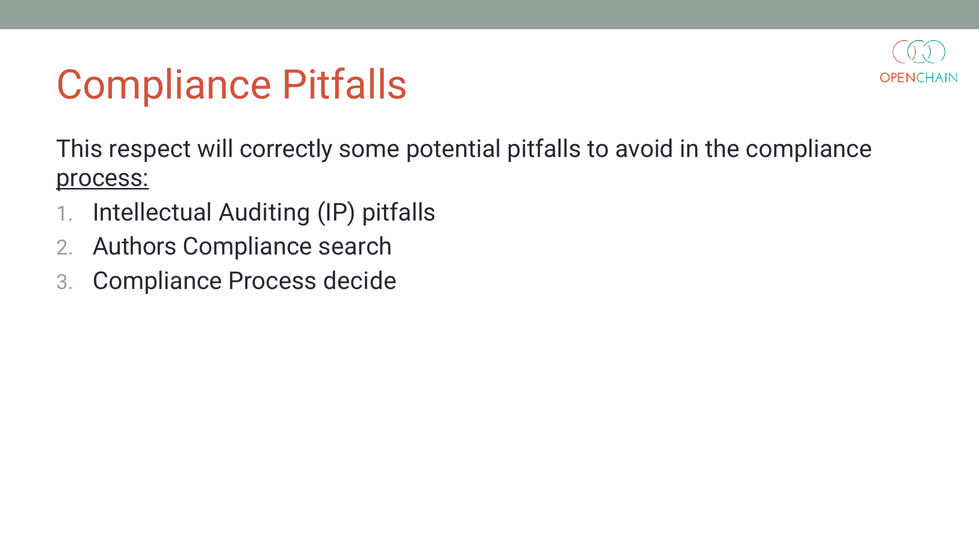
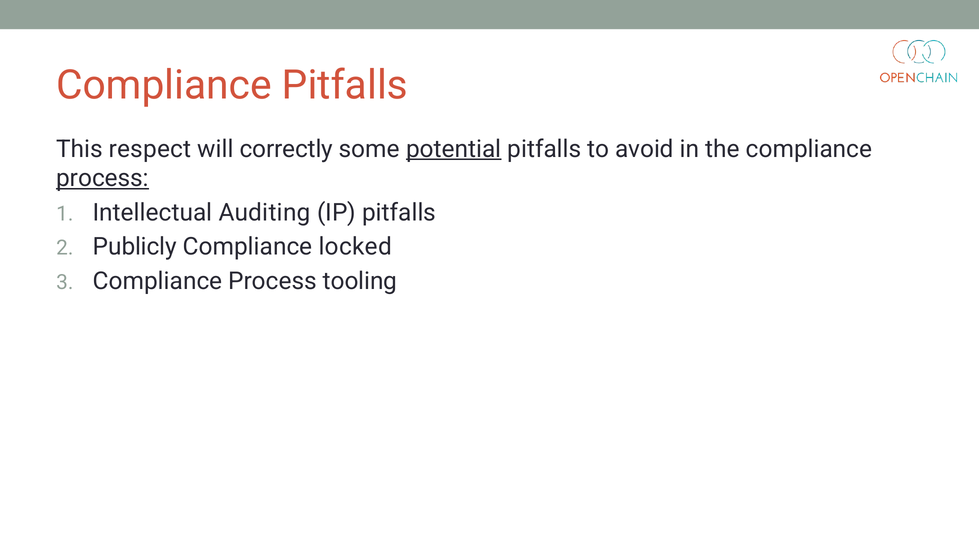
potential underline: none -> present (454, 149)
Authors: Authors -> Publicly (135, 247)
search: search -> locked (355, 247)
decide: decide -> tooling (360, 281)
